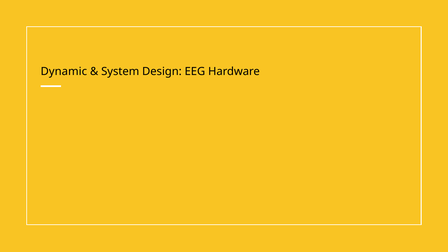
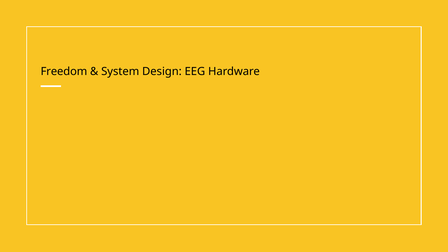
Dynamic: Dynamic -> Freedom (64, 71)
